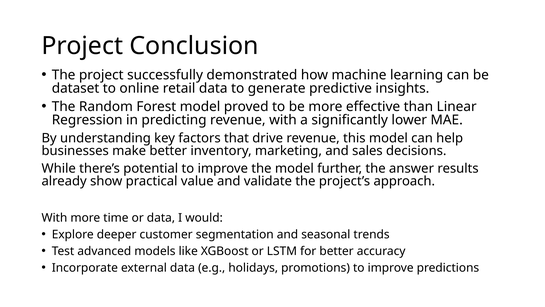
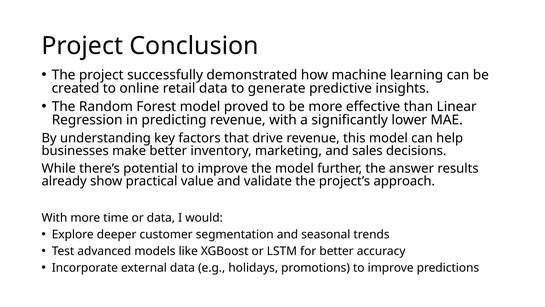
dataset: dataset -> created (76, 88)
